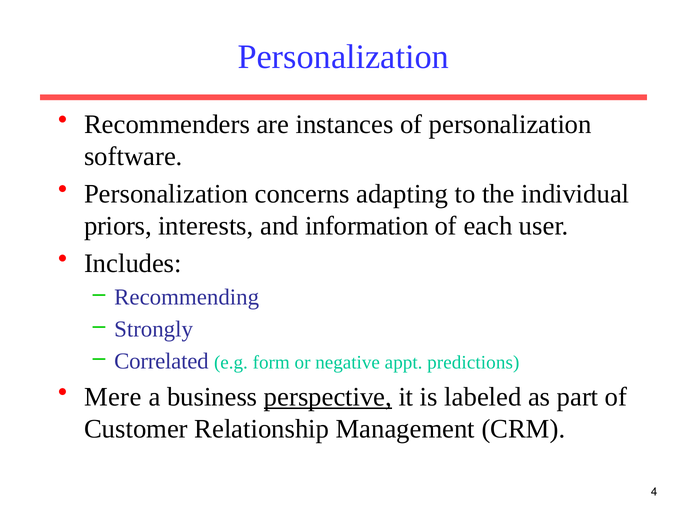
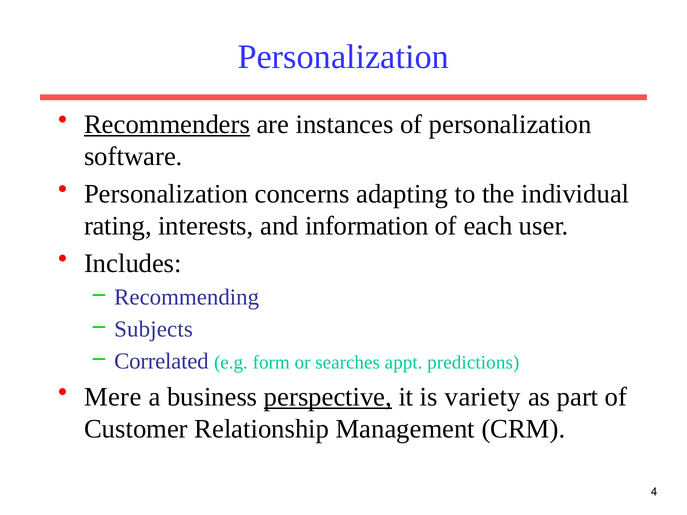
Recommenders underline: none -> present (167, 124)
priors: priors -> rating (118, 226)
Strongly: Strongly -> Subjects (154, 330)
negative: negative -> searches (348, 363)
labeled: labeled -> variety (483, 397)
